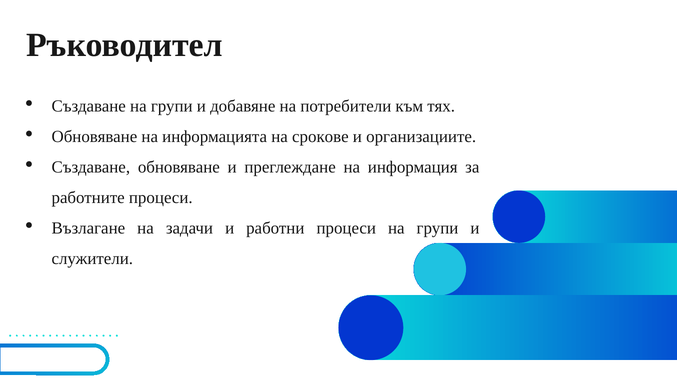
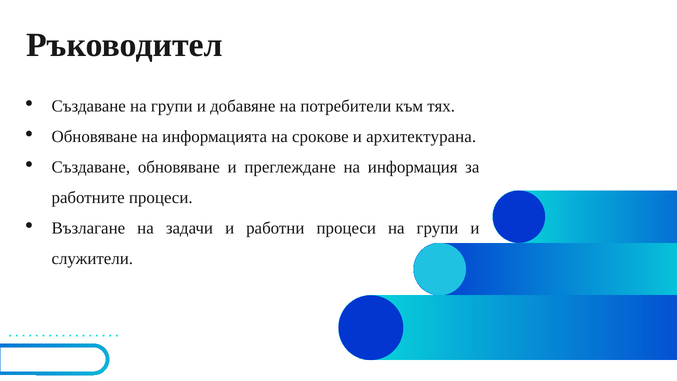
организациите: организациите -> архитектурана (421, 137)
